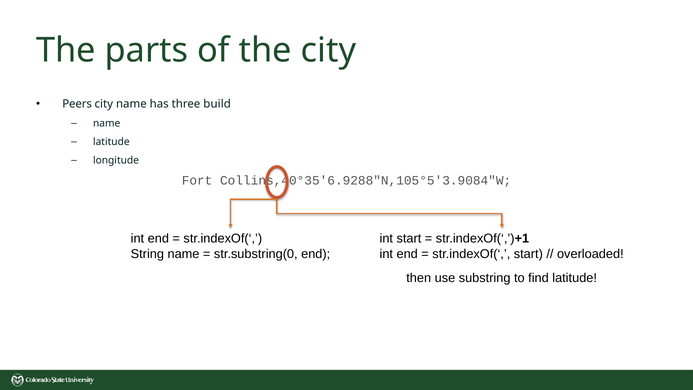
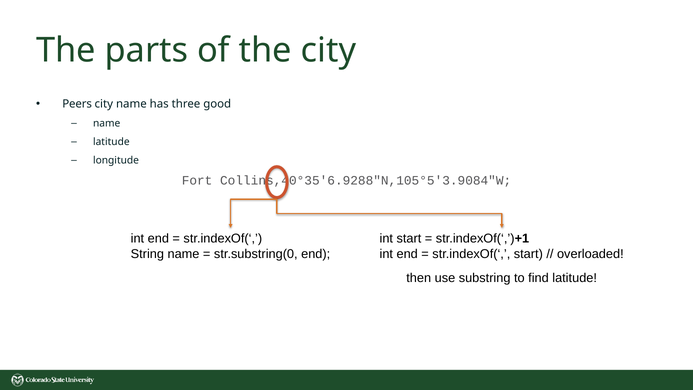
build: build -> good (217, 104)
